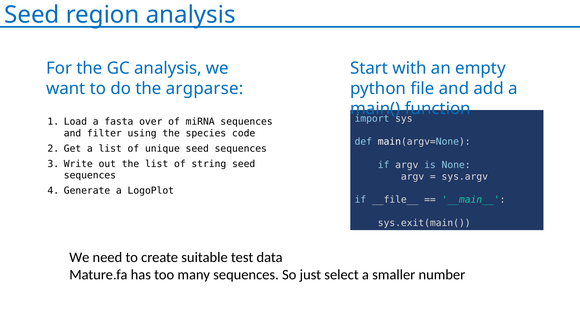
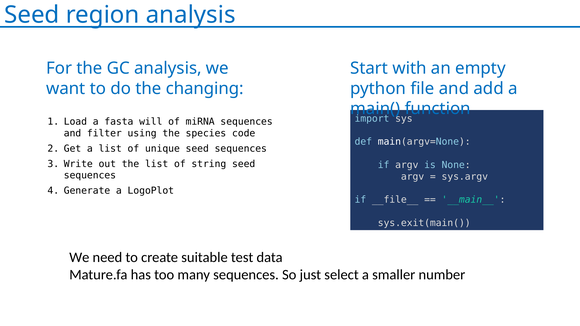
argparse: argparse -> changing (205, 89)
over: over -> will (151, 122)
